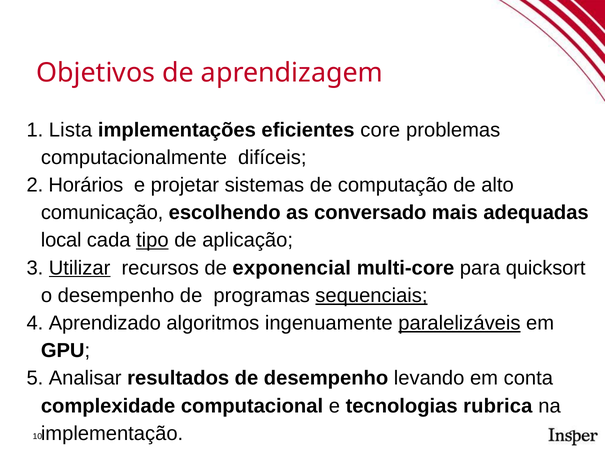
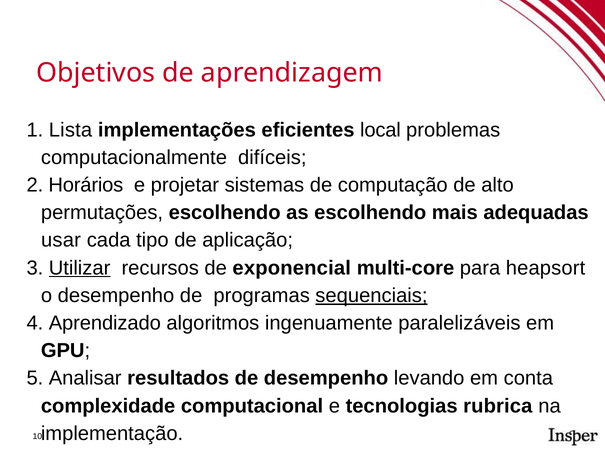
core: core -> local (380, 130)
comunicação: comunicação -> permutações (102, 213)
as conversado: conversado -> escolhendo (370, 213)
local: local -> usar (61, 240)
tipo underline: present -> none (152, 240)
quicksort: quicksort -> heapsort (546, 268)
paralelizáveis underline: present -> none (459, 323)
